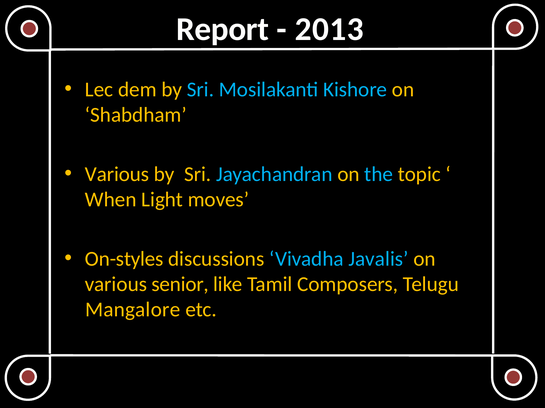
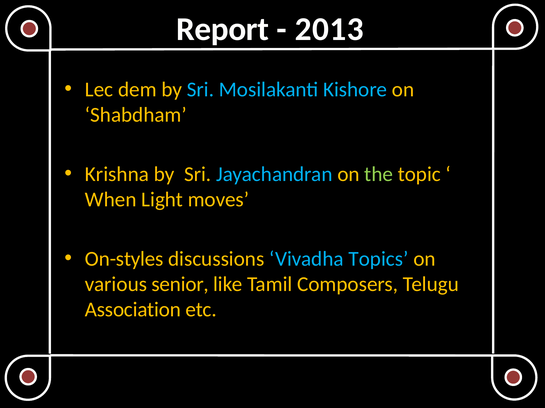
Various: Various -> Krishna (117, 174)
the colour: light blue -> light green (379, 174)
Javalis: Javalis -> Topics (378, 259)
Mangalore: Mangalore -> Association (133, 310)
